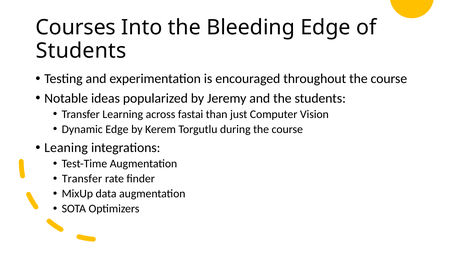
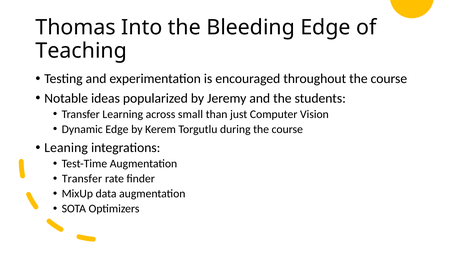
Courses: Courses -> Thomas (76, 28)
Students: Students -> Teaching (81, 51)
fastai: fastai -> small (190, 114)
